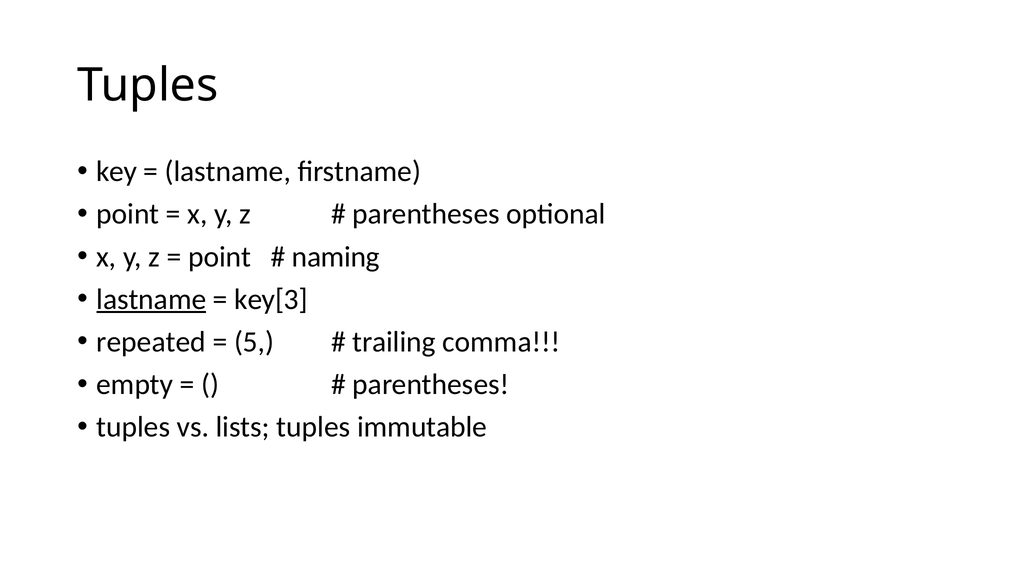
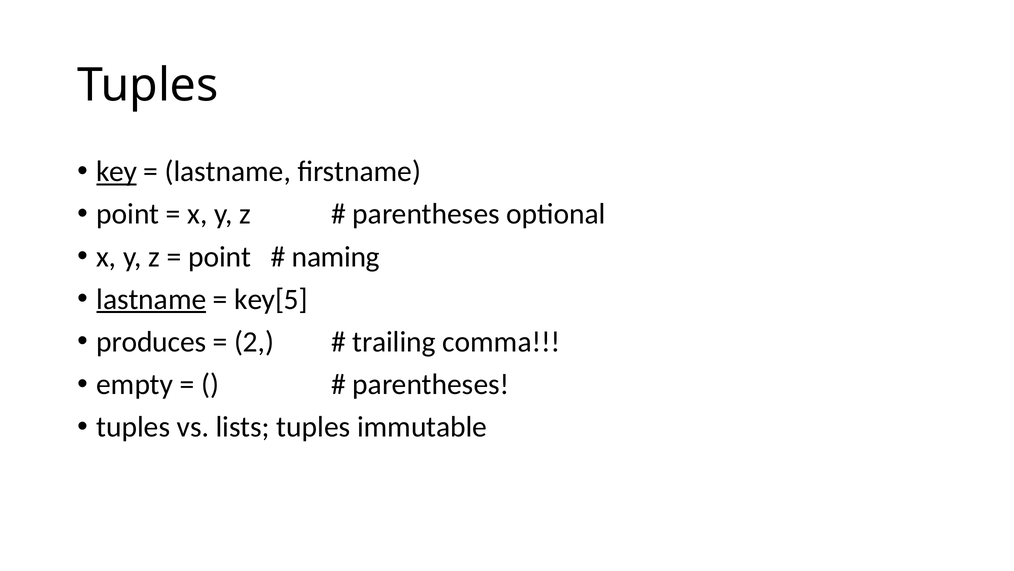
key underline: none -> present (117, 171)
key[3: key[3 -> key[5 (271, 299)
repeated: repeated -> produces (151, 342)
5: 5 -> 2 (254, 342)
